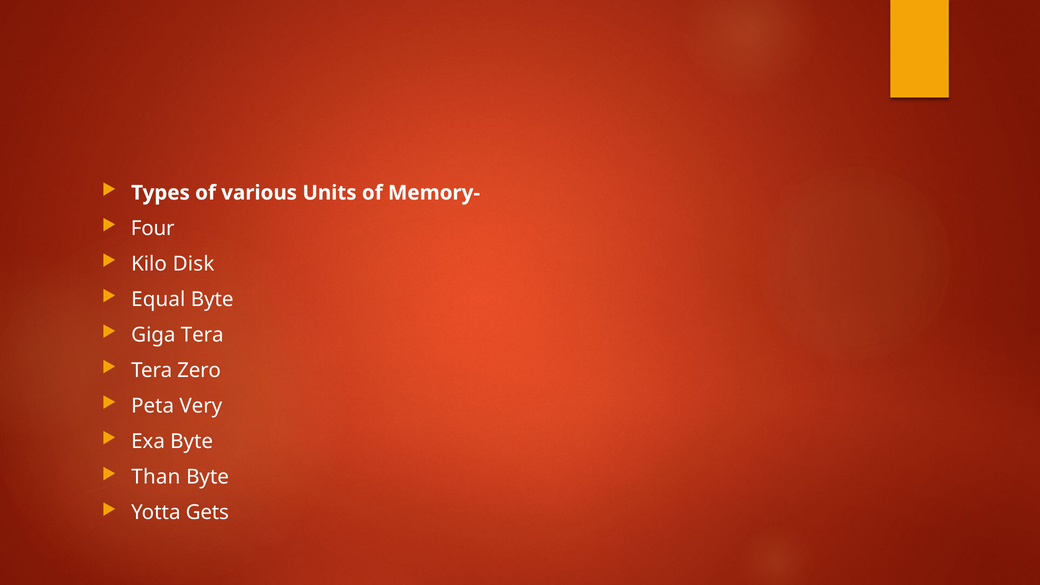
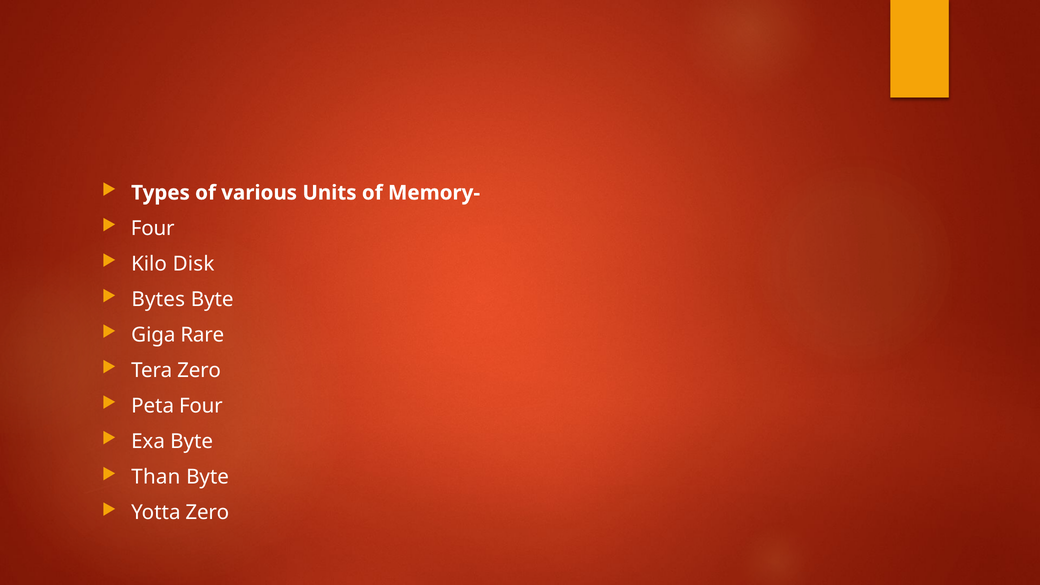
Equal: Equal -> Bytes (158, 299)
Giga Tera: Tera -> Rare (202, 335)
Peta Very: Very -> Four (201, 406)
Yotta Gets: Gets -> Zero (207, 513)
